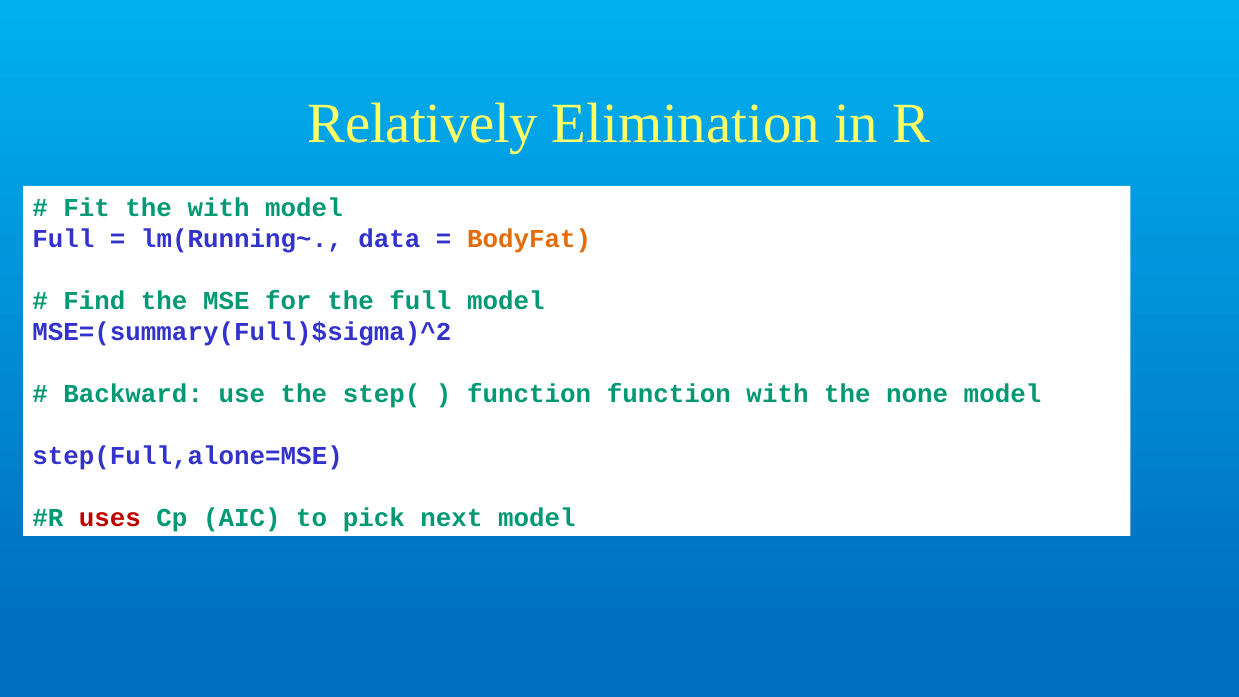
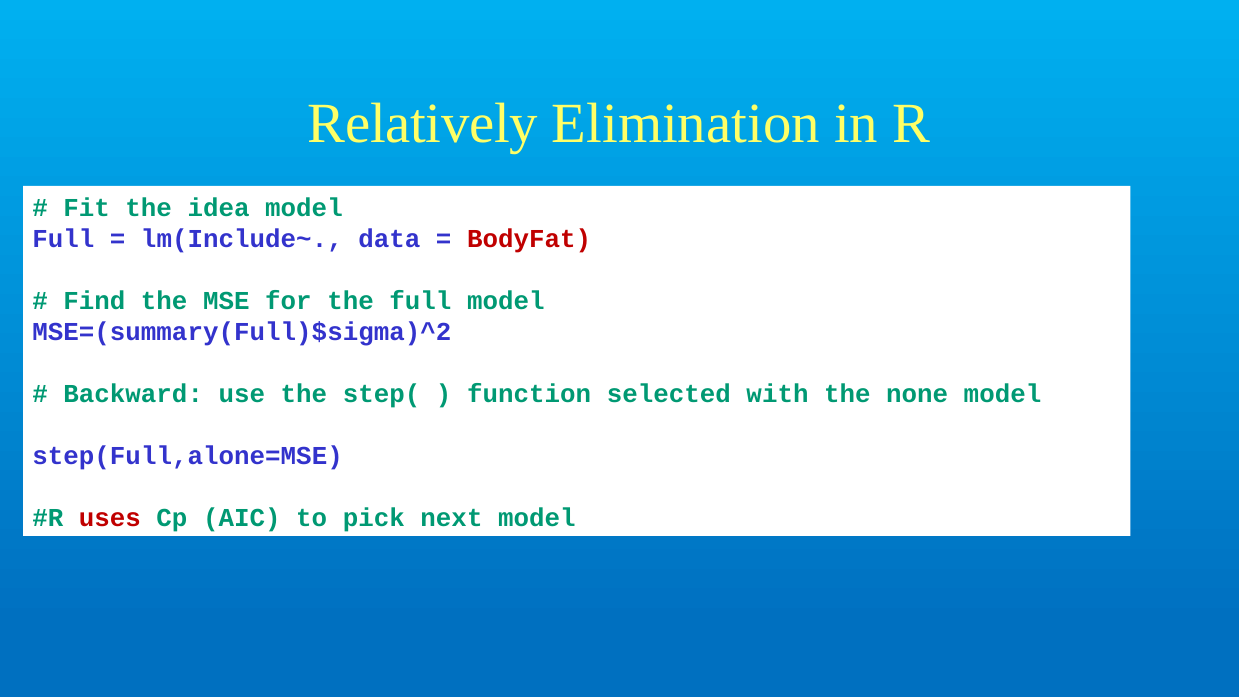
the with: with -> idea (219, 208)
lm(Running~: lm(Running~ -> lm(Include~ (242, 239)
BodyFat colour: orange -> red (529, 239)
function function: function -> selected (669, 394)
